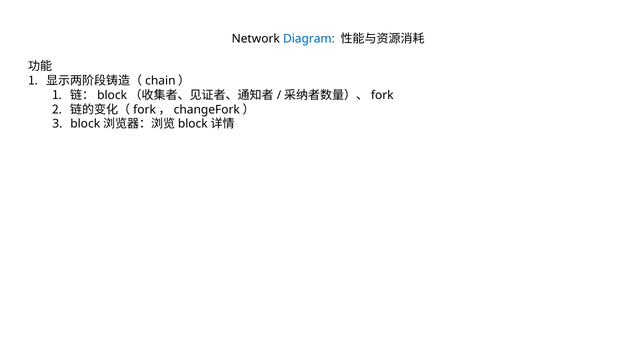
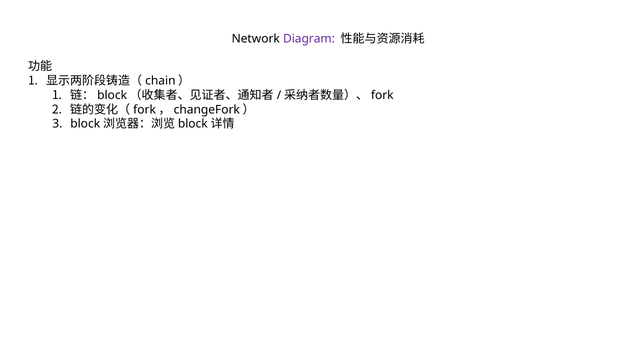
Diagram colour: blue -> purple (309, 39)
